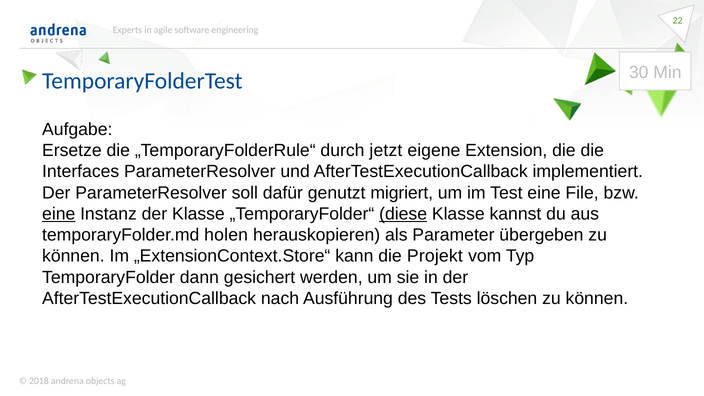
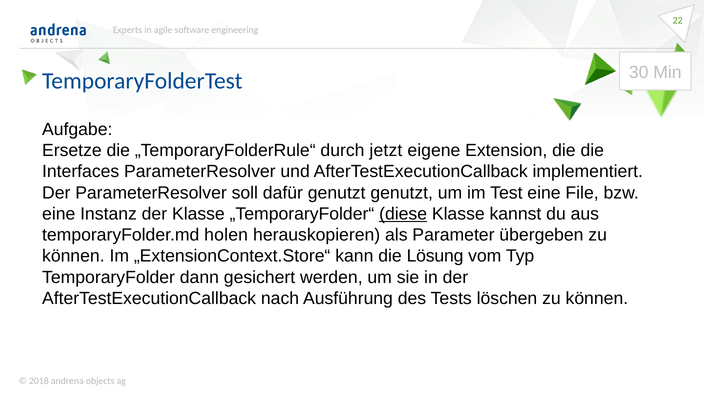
genutzt migriert: migriert -> genutzt (402, 193)
eine underline: present -> none (59, 214)
Projekt: Projekt -> Lösung (435, 256)
